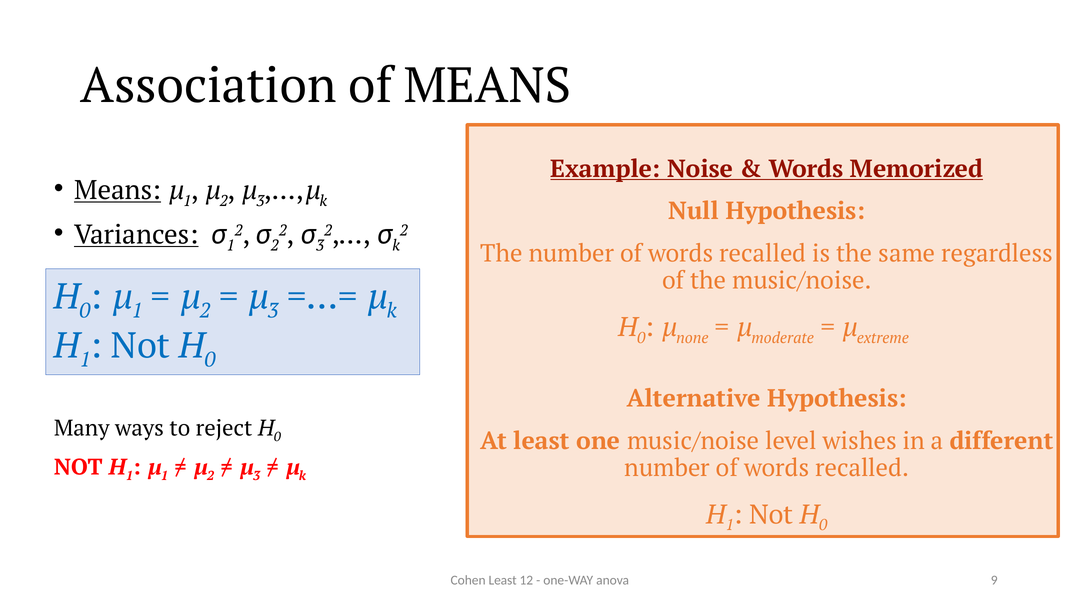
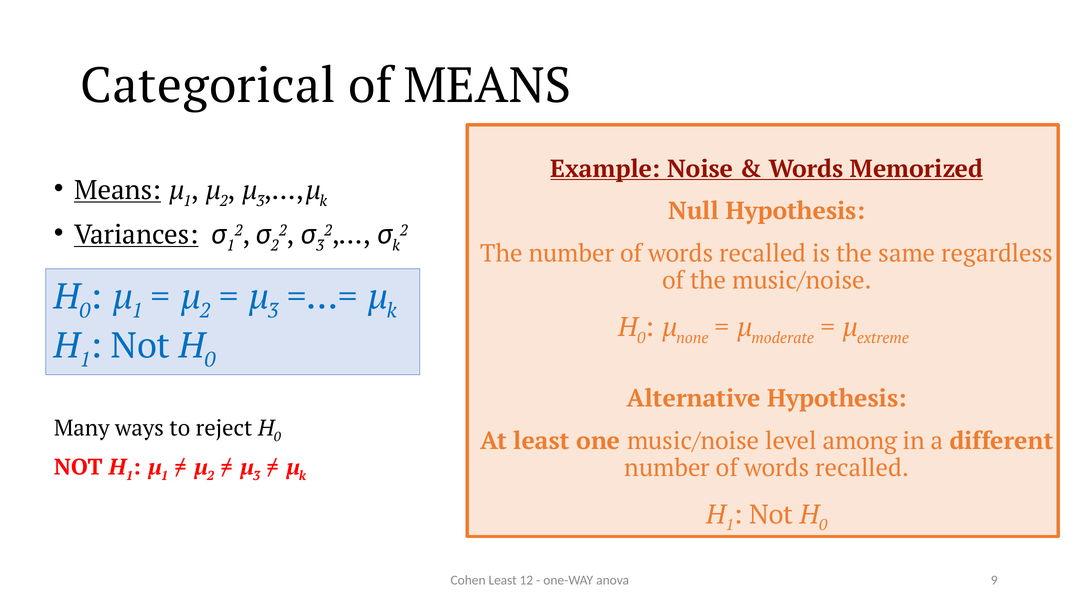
Association: Association -> Categorical (208, 86)
wishes: wishes -> among (860, 441)
